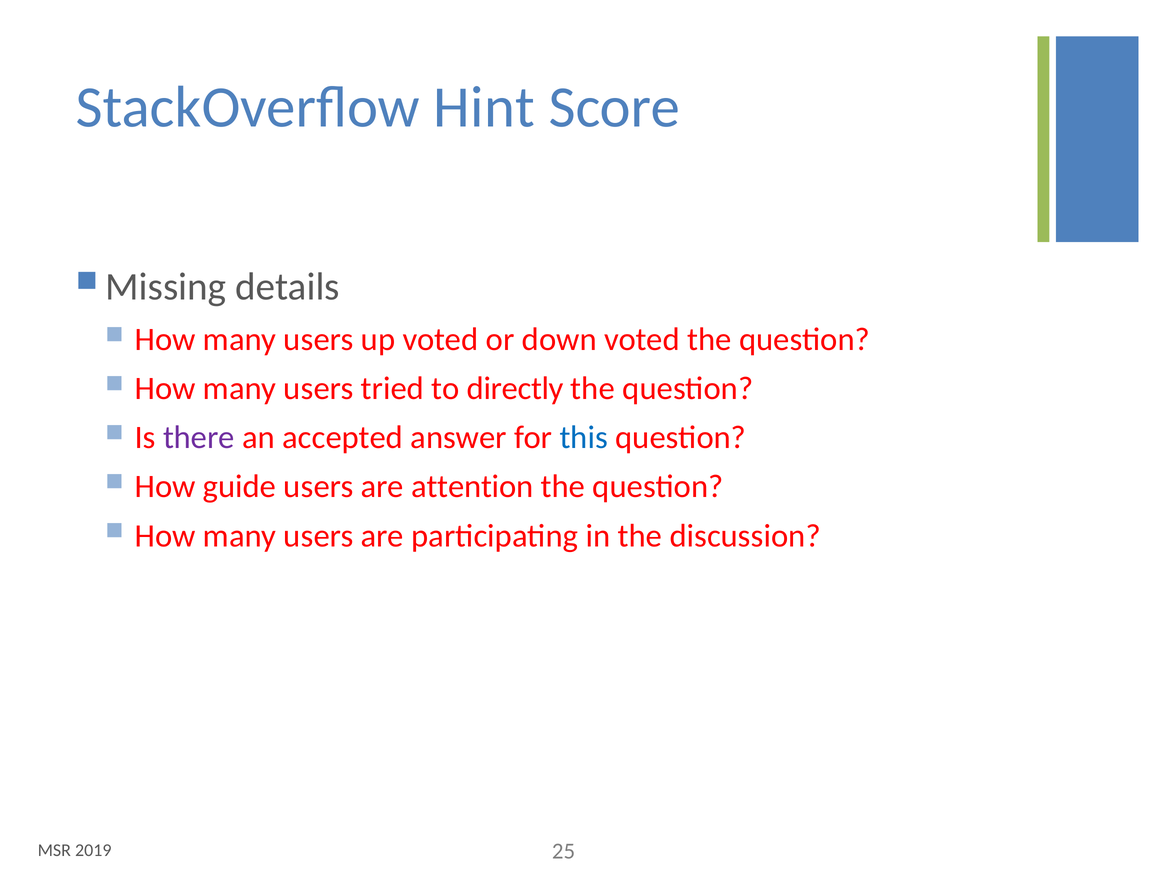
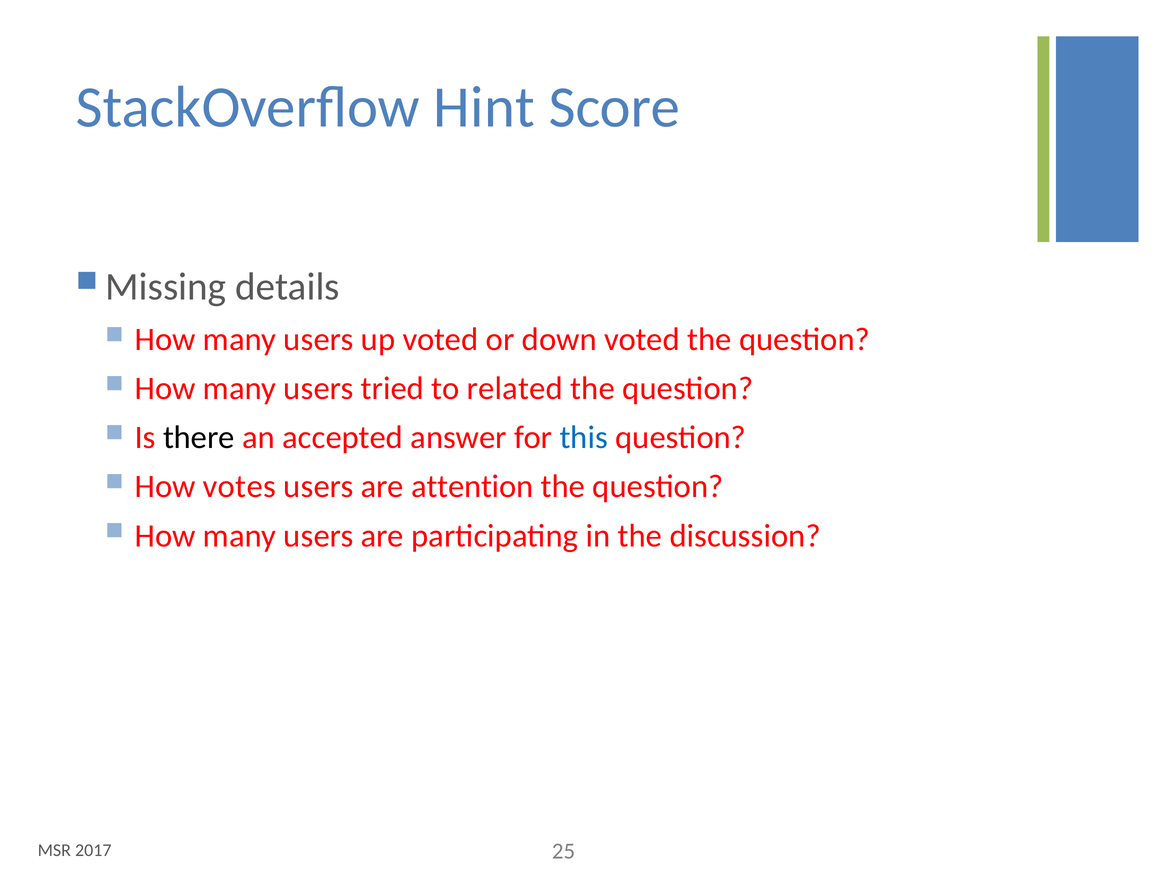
directly: directly -> related (515, 389)
there colour: purple -> black (199, 438)
guide: guide -> votes (239, 487)
2019: 2019 -> 2017 (93, 851)
